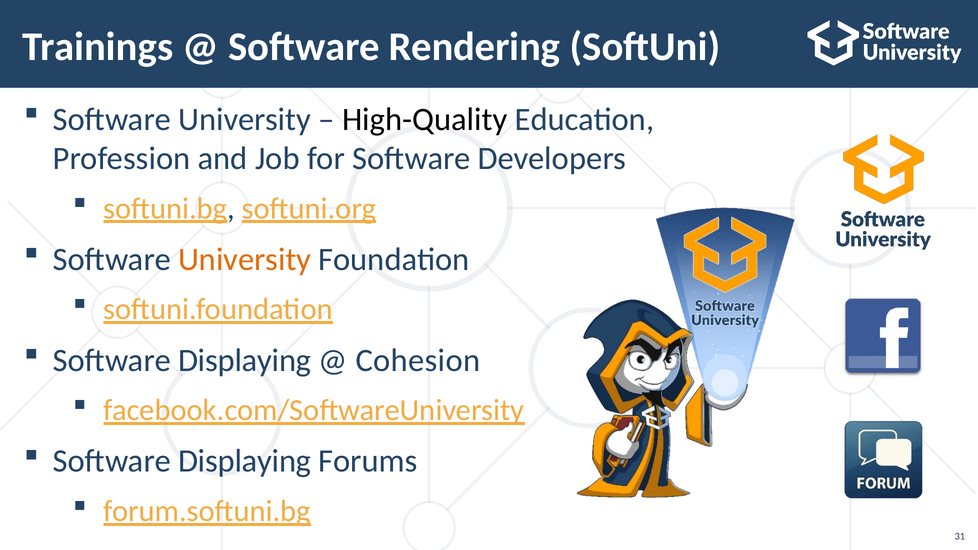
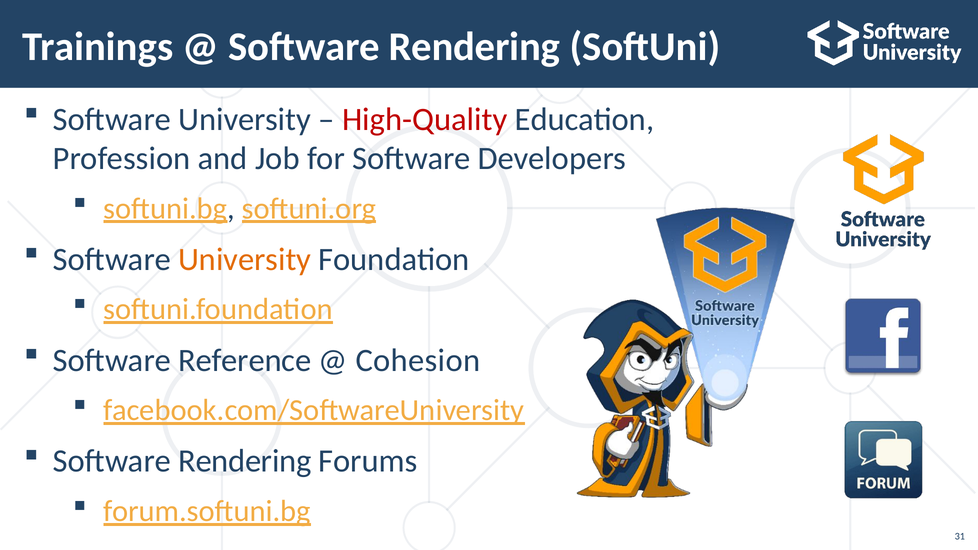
High-Quality colour: black -> red (425, 119)
Displaying: Displaying -> Reference (245, 360)
Displaying: Displaying -> Rendering (245, 461)
